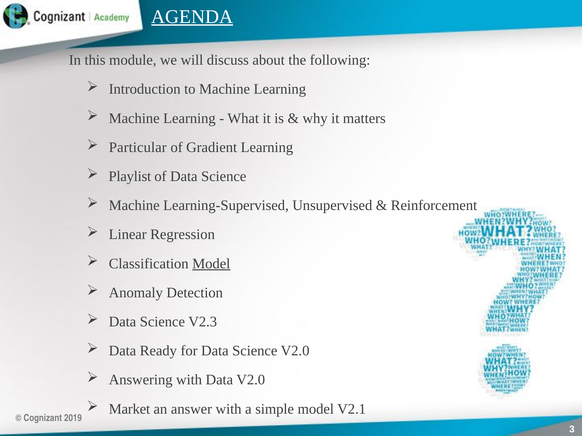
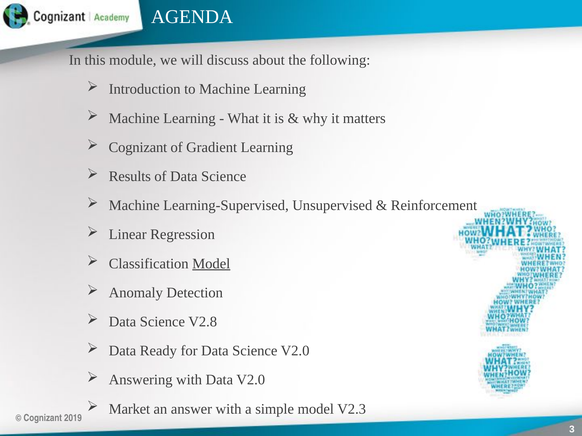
AGENDA underline: present -> none (192, 17)
Particular: Particular -> Cognizant (138, 147)
Playlist: Playlist -> Results (130, 177)
V2.3: V2.3 -> V2.8 (203, 322)
V2.1: V2.1 -> V2.3 (352, 409)
